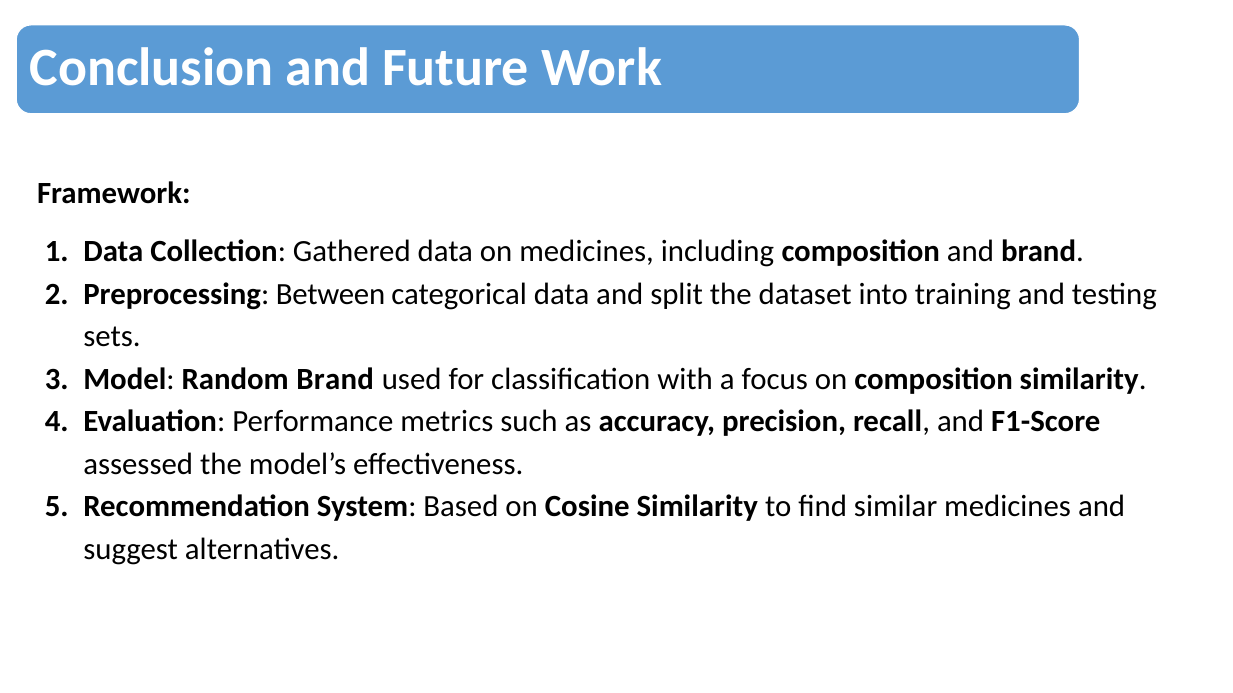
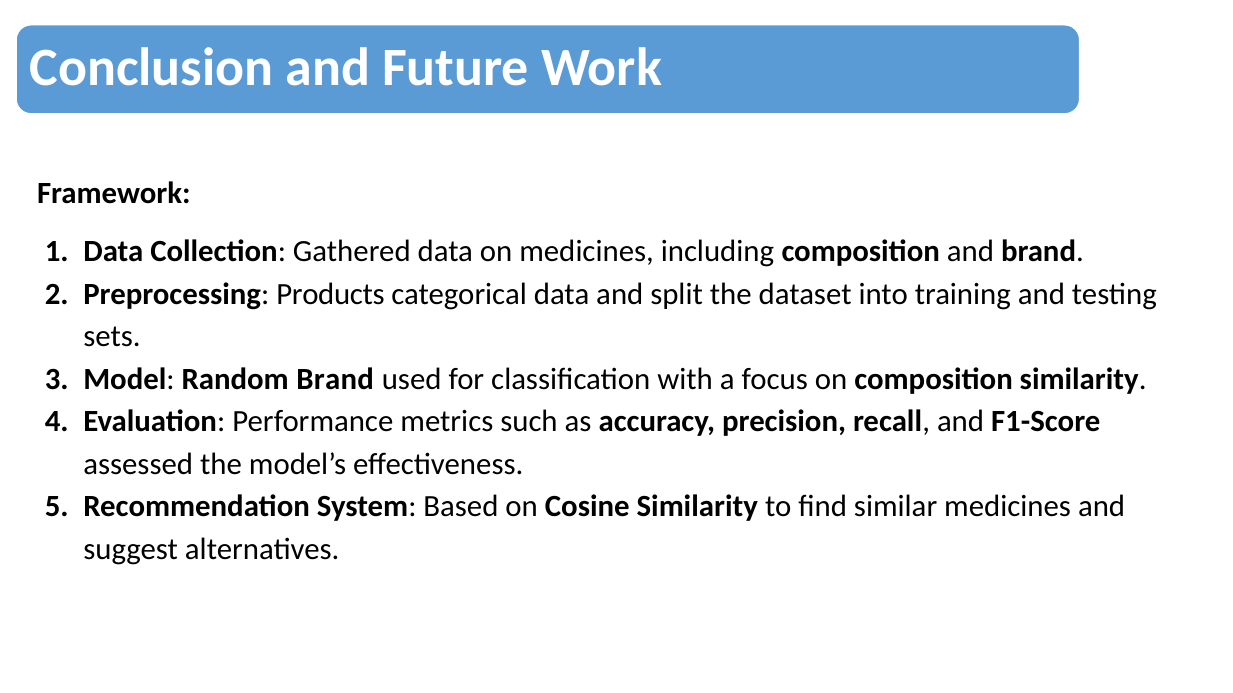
Between: Between -> Products (331, 294)
